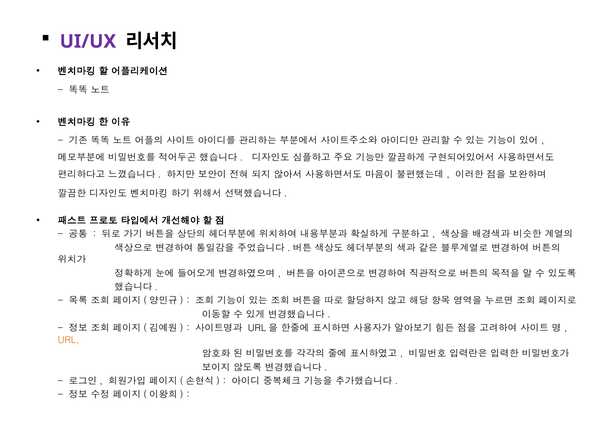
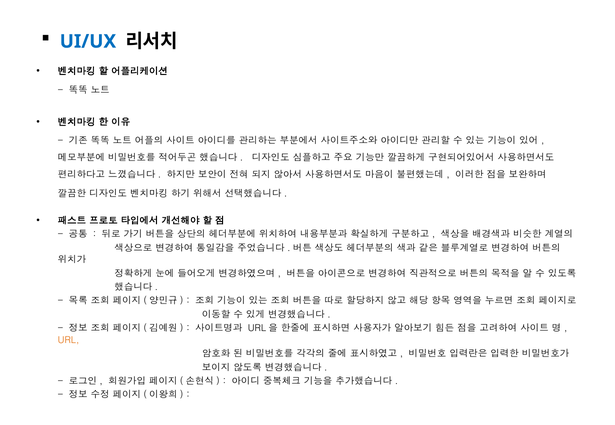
UI/UX colour: purple -> blue (88, 42)
